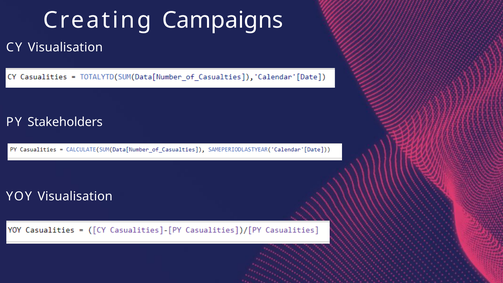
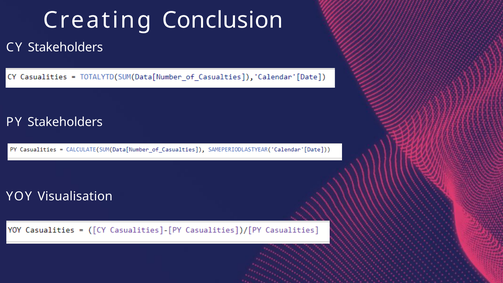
Campaigns: Campaigns -> Conclusion (223, 20)
CY Visualisation: Visualisation -> Stakeholders (65, 47)
